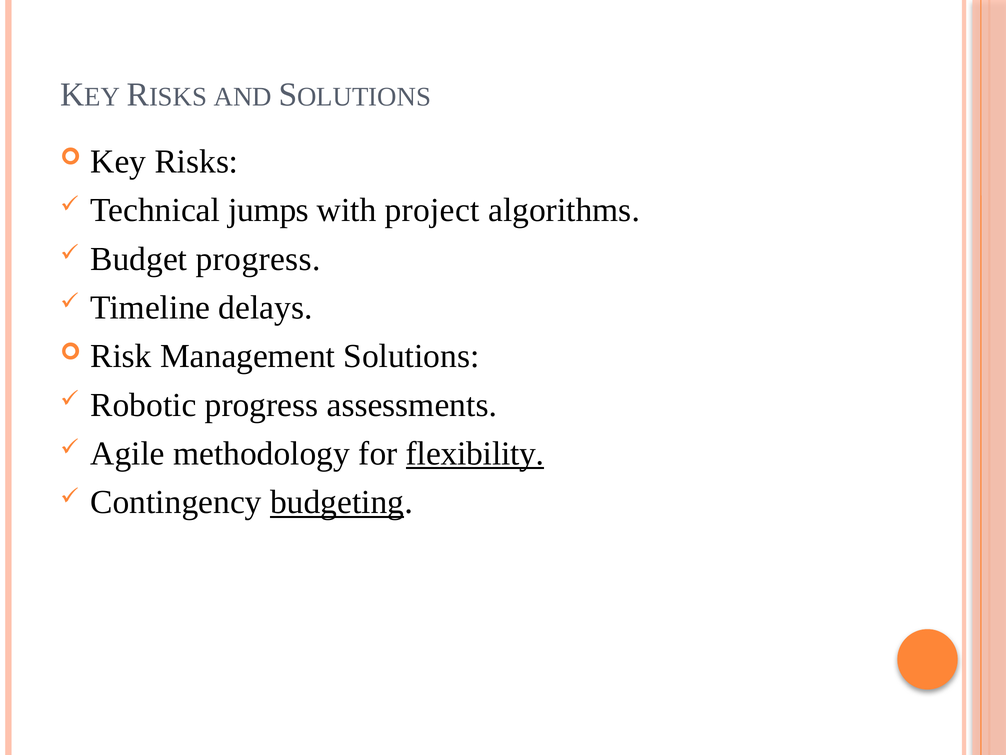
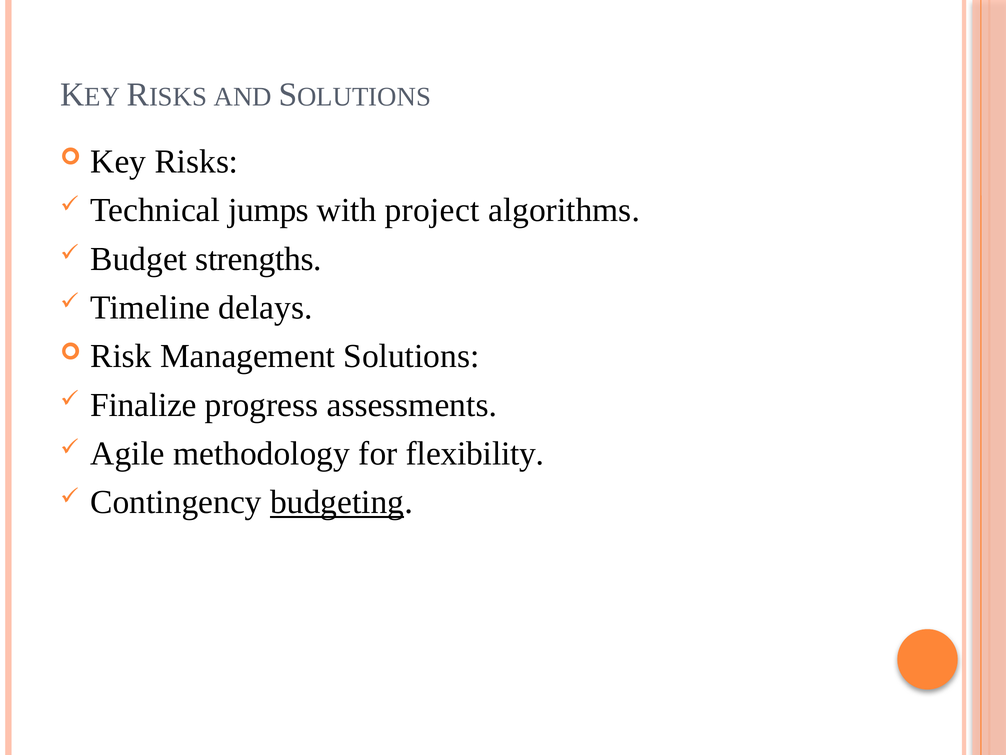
Budget progress: progress -> strengths (259, 259)
Robotic: Robotic -> Finalize (144, 405)
flexibility underline: present -> none (475, 453)
